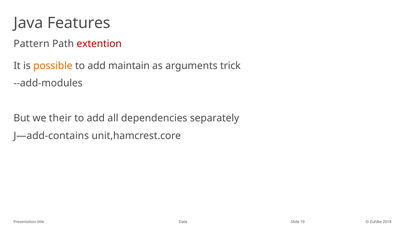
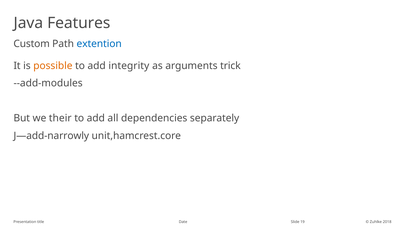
Pattern: Pattern -> Custom (32, 44)
extention colour: red -> blue (99, 44)
maintain: maintain -> integrity (129, 66)
J—add-contains: J—add-contains -> J—add-narrowly (51, 136)
